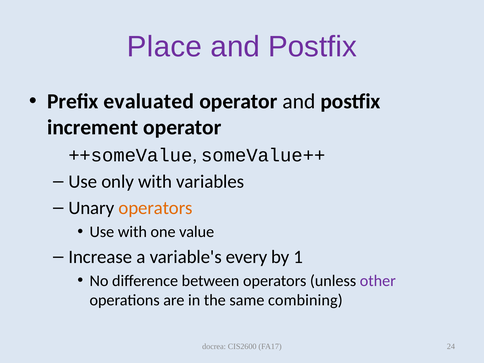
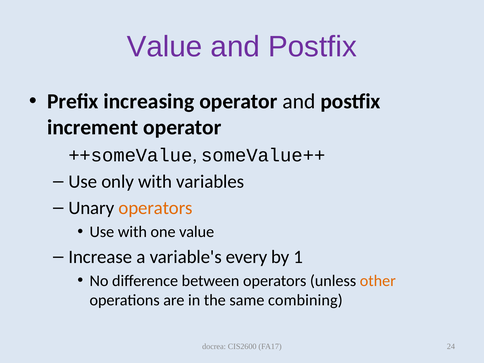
Place: Place -> Value (165, 47)
evaluated: evaluated -> increasing (149, 102)
other colour: purple -> orange (378, 281)
